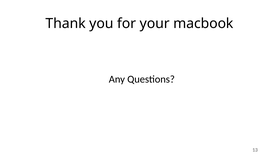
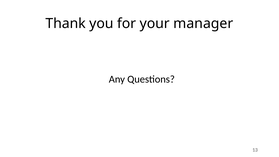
macbook: macbook -> manager (203, 23)
